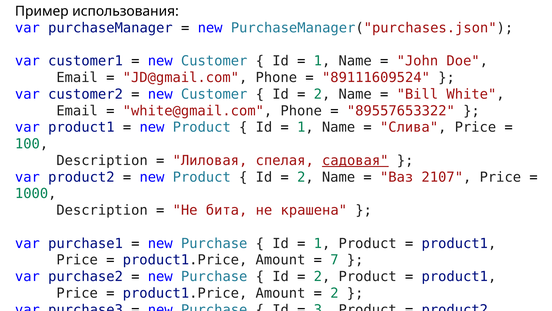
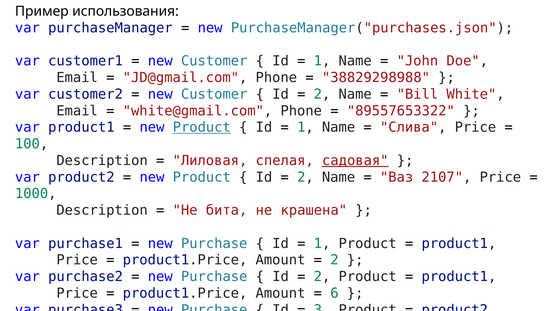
89111609524: 89111609524 -> 38829298988 (376, 78)
Product underline: none -> present (202, 127)
7: 7 -> 2 (334, 260)
2: 2 -> 6 (334, 293)
